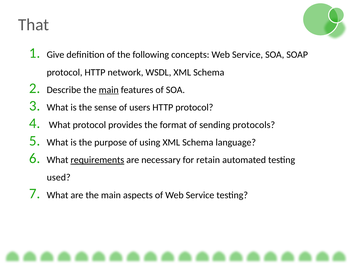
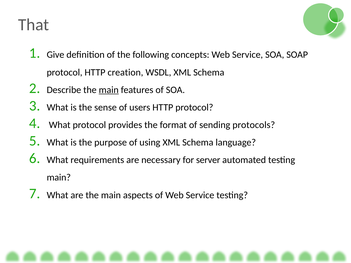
network: network -> creation (125, 72)
requirements underline: present -> none (97, 160)
retain: retain -> server (208, 160)
used: used -> main (59, 178)
